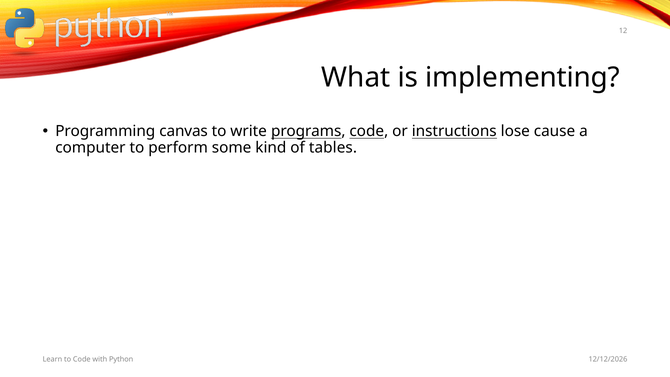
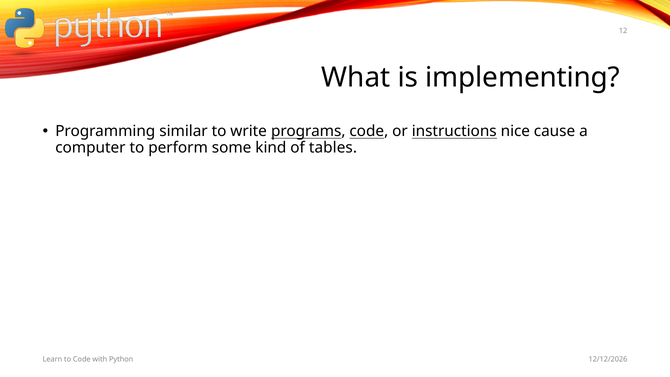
canvas: canvas -> similar (184, 131)
lose: lose -> nice (515, 131)
